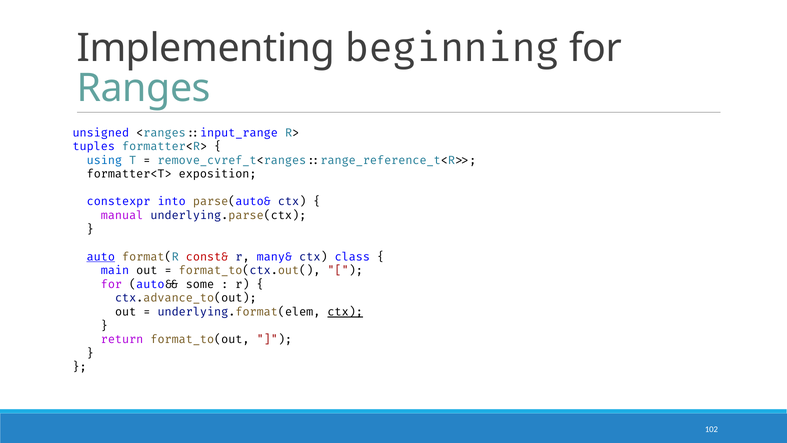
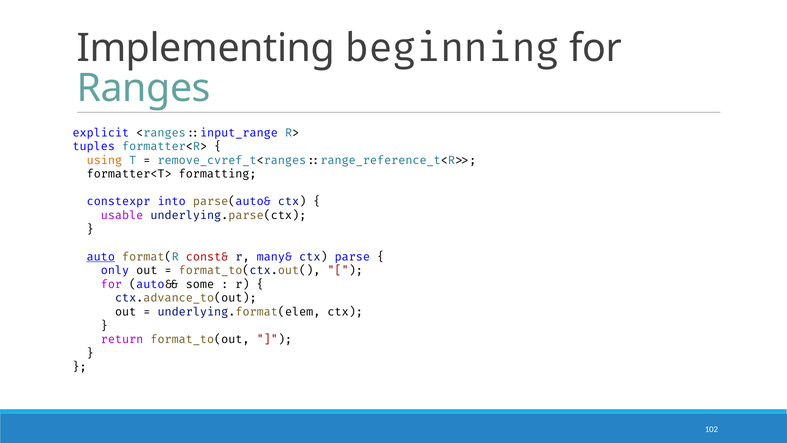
unsigned: unsigned -> explicit (101, 133)
using colour: blue -> orange (104, 160)
exposition: exposition -> formatting (218, 174)
manual: manual -> usable (122, 215)
class: class -> parse (352, 257)
main: main -> only (115, 270)
ctx underline: present -> none (345, 312)
